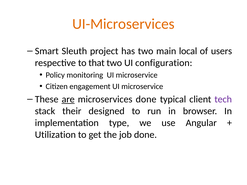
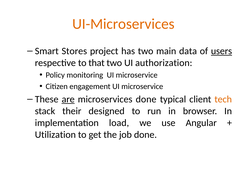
Sleuth: Sleuth -> Stores (74, 51)
local: local -> data (188, 51)
users underline: none -> present (221, 51)
configuration: configuration -> authorization (164, 63)
tech colour: purple -> orange (223, 99)
type: type -> load (119, 123)
